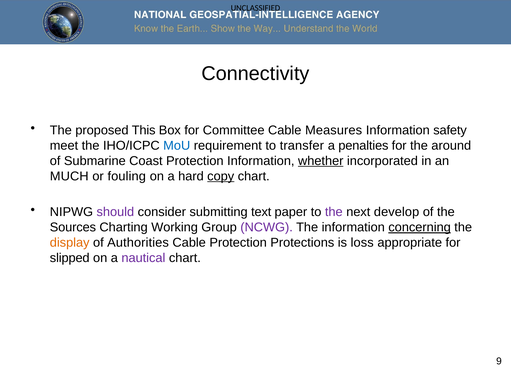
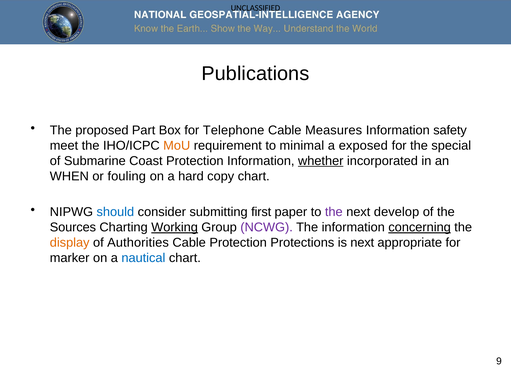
Connectivity: Connectivity -> Publications (255, 74)
This: This -> Part (144, 130)
Committee: Committee -> Telephone (234, 130)
MoU colour: blue -> orange (177, 146)
transfer: transfer -> minimal (302, 146)
penalties: penalties -> exposed (363, 146)
around: around -> special (451, 146)
MUCH: MUCH -> WHEN (69, 176)
copy underline: present -> none (221, 176)
should colour: purple -> blue (115, 212)
text: text -> first (261, 212)
Working underline: none -> present (175, 227)
is loss: loss -> next (362, 243)
slipped: slipped -> marker (70, 258)
nautical colour: purple -> blue (143, 258)
